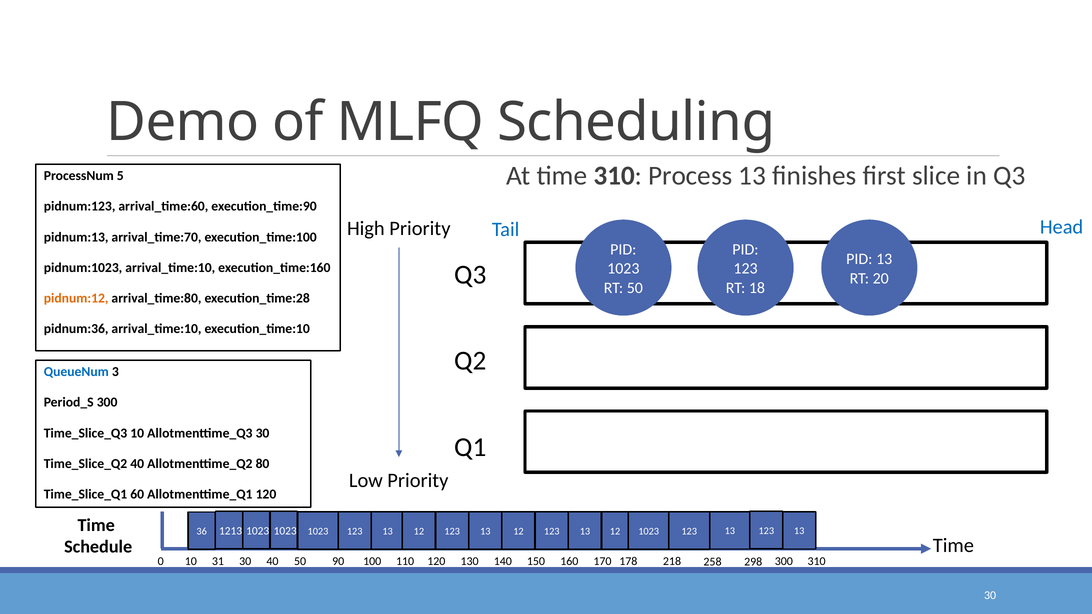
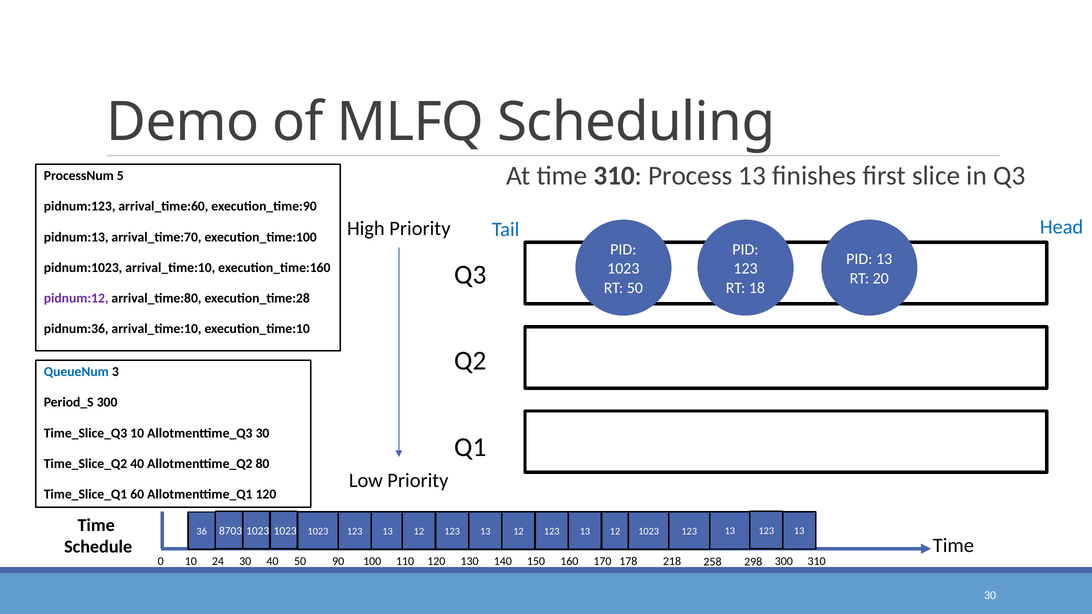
pidnum:12 colour: orange -> purple (76, 298)
1213: 1213 -> 8703 (231, 531)
31: 31 -> 24 (218, 562)
